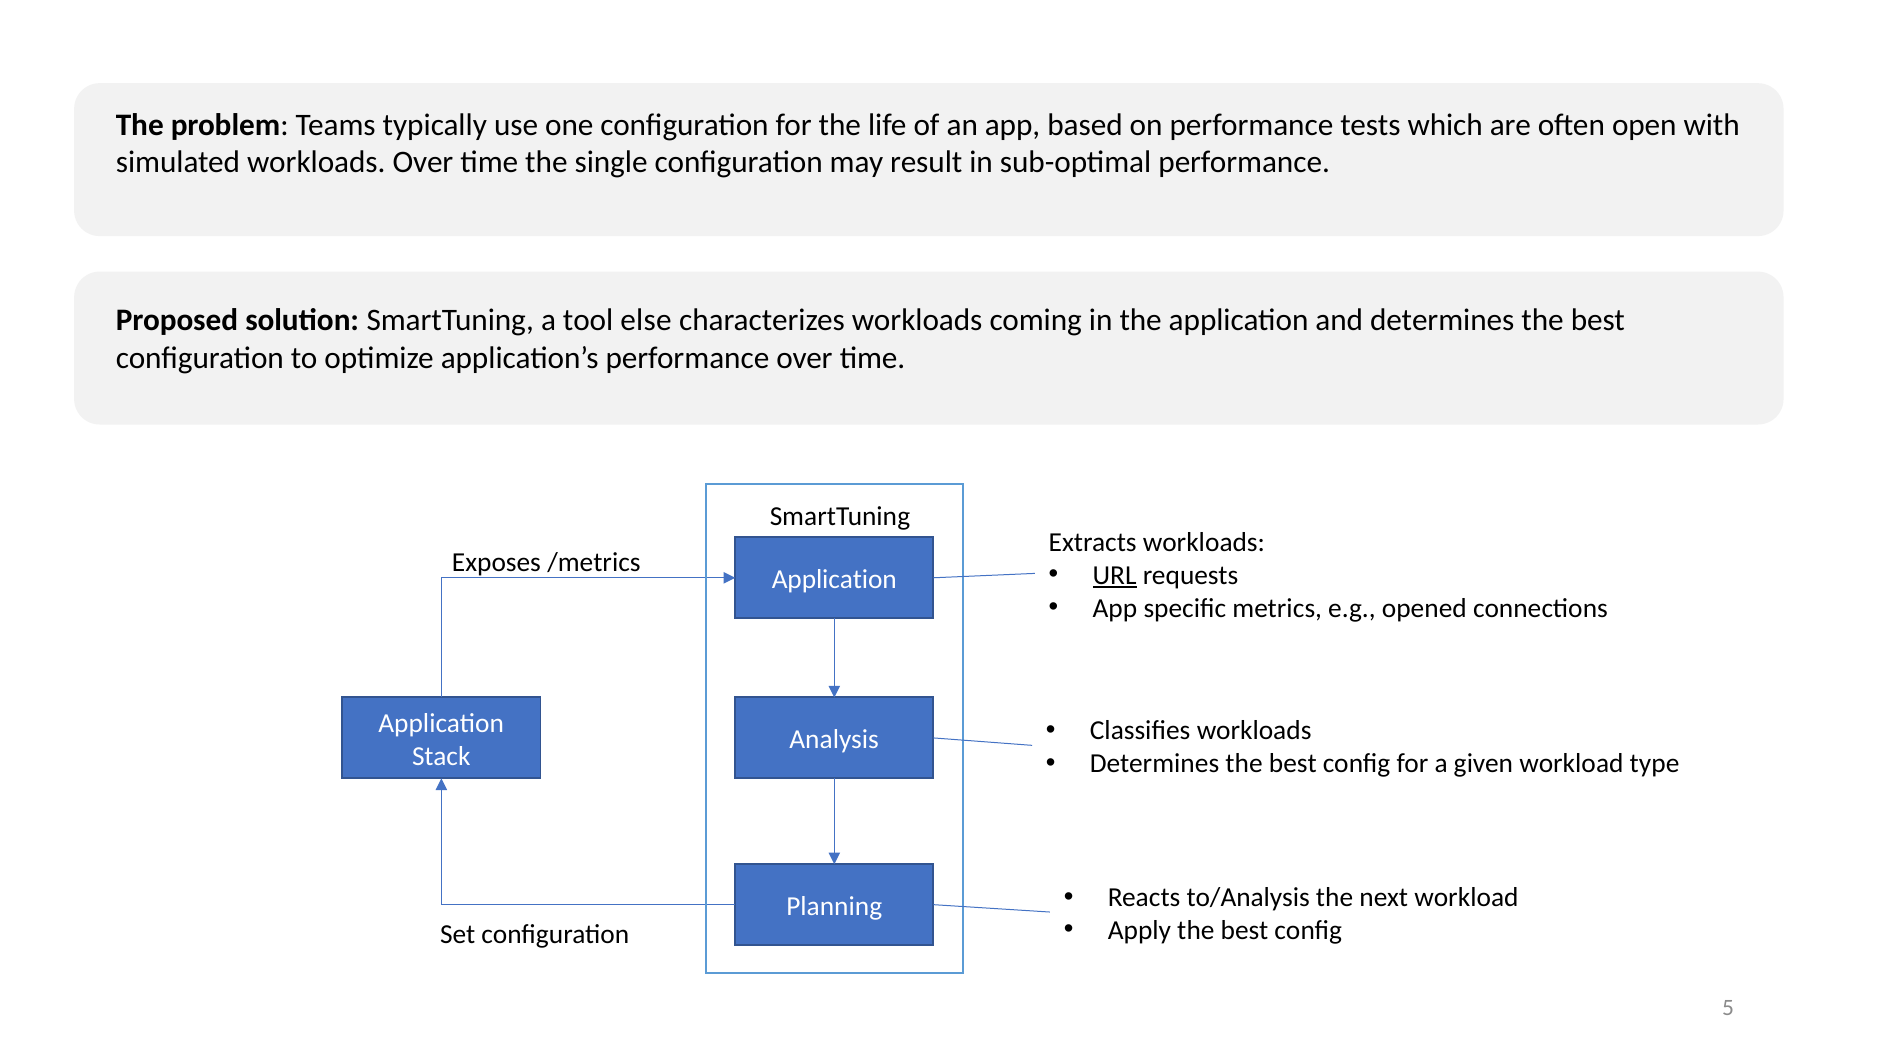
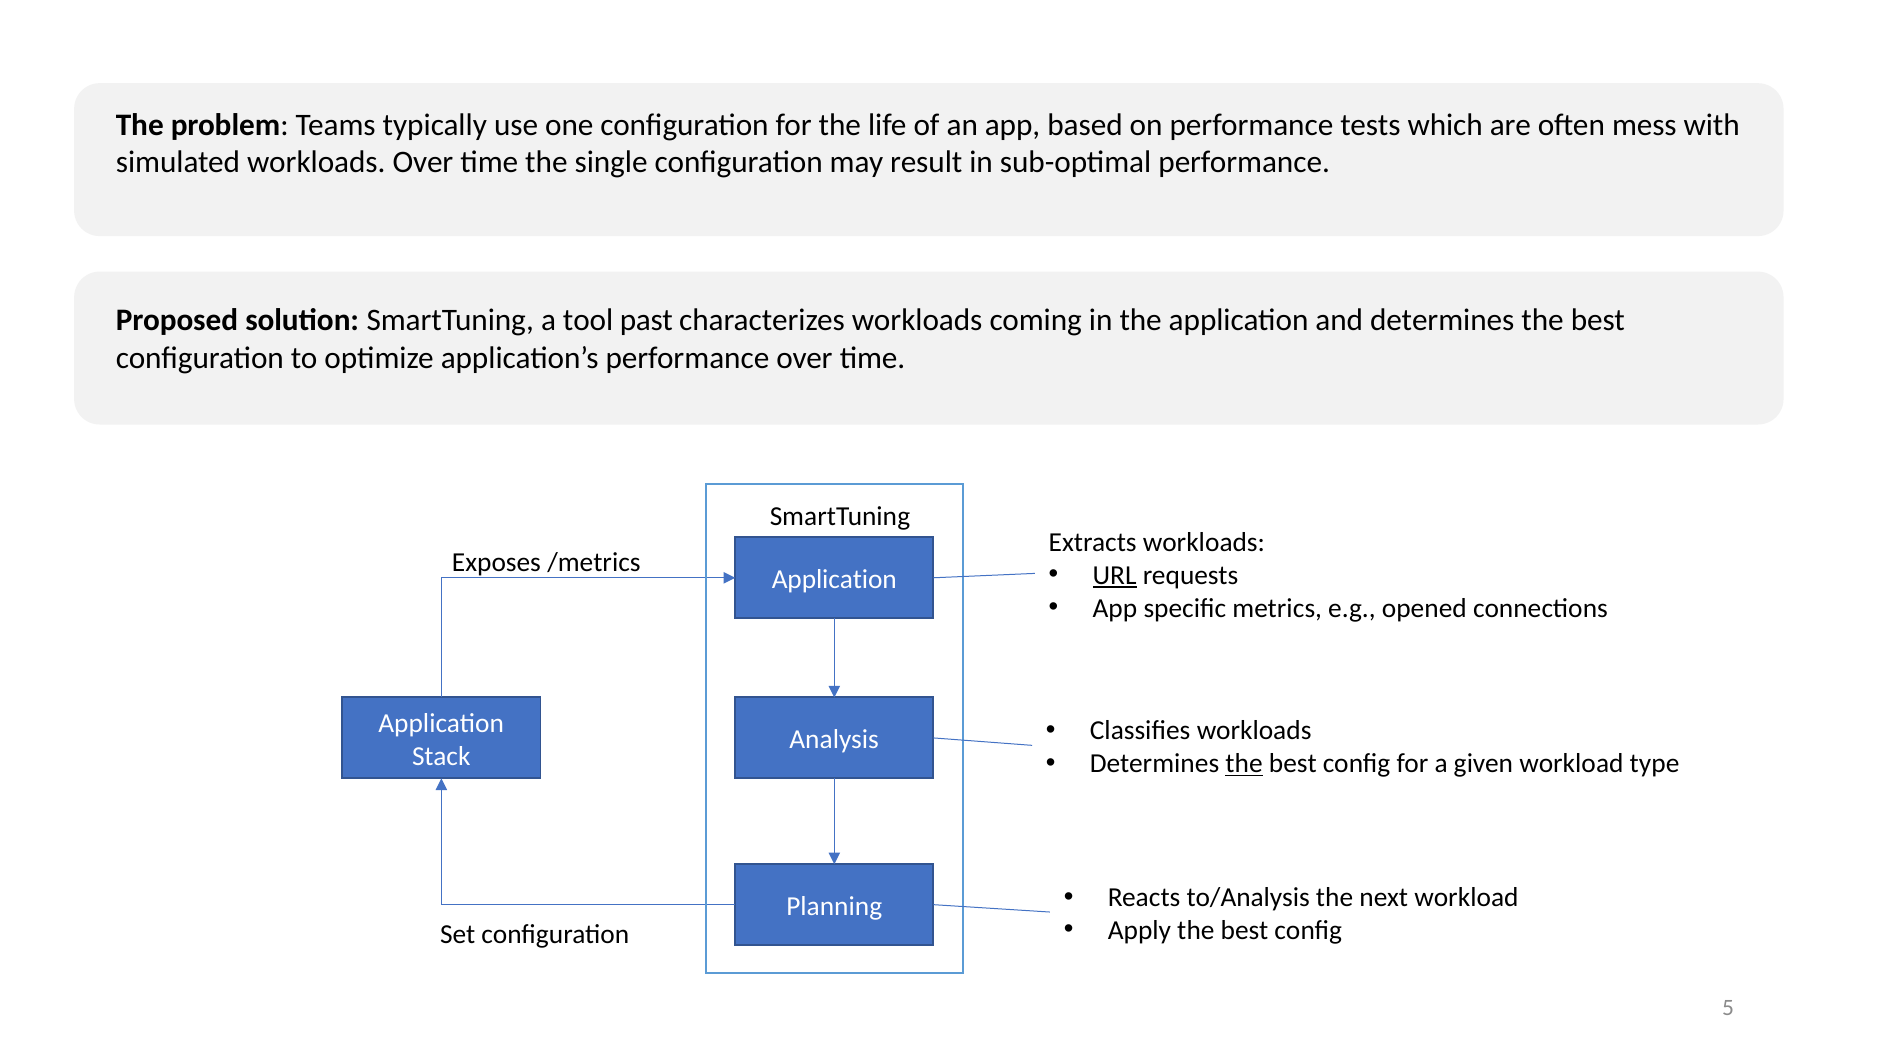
open: open -> mess (1644, 125)
else: else -> past (646, 320)
the underline: none -> present (1244, 764)
